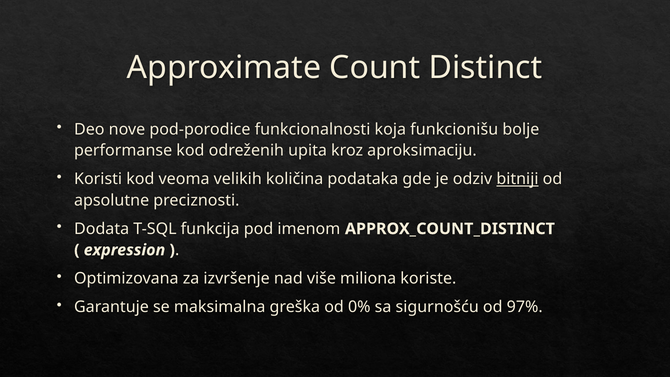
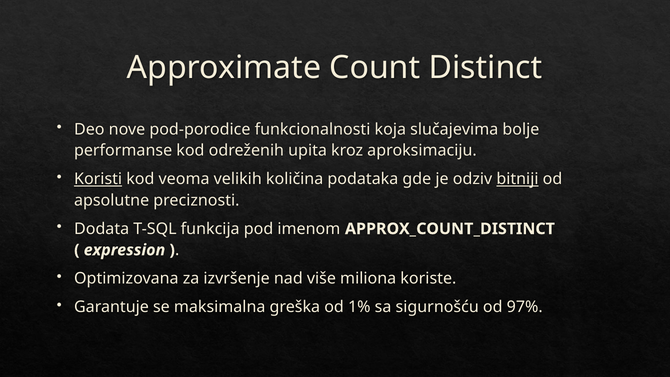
funkcionišu: funkcionišu -> slučajevima (454, 129)
Koristi underline: none -> present (98, 179)
0%: 0% -> 1% (359, 307)
